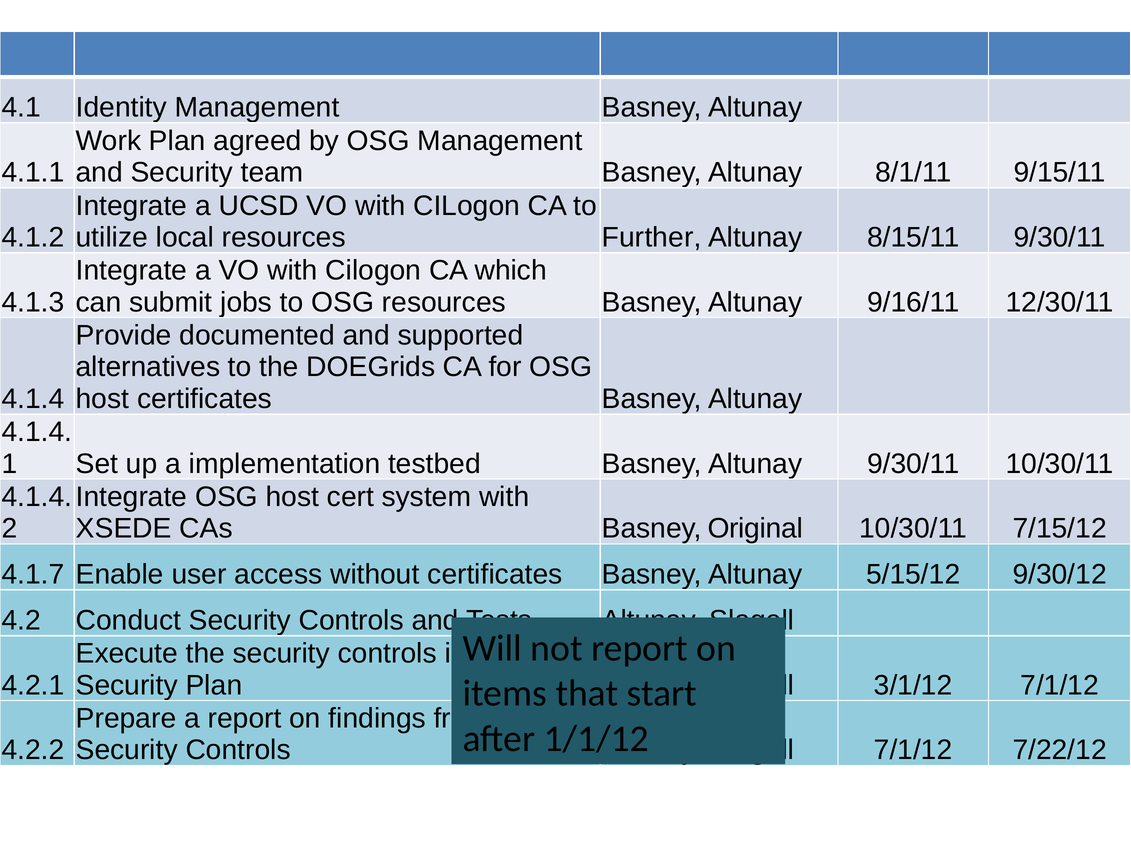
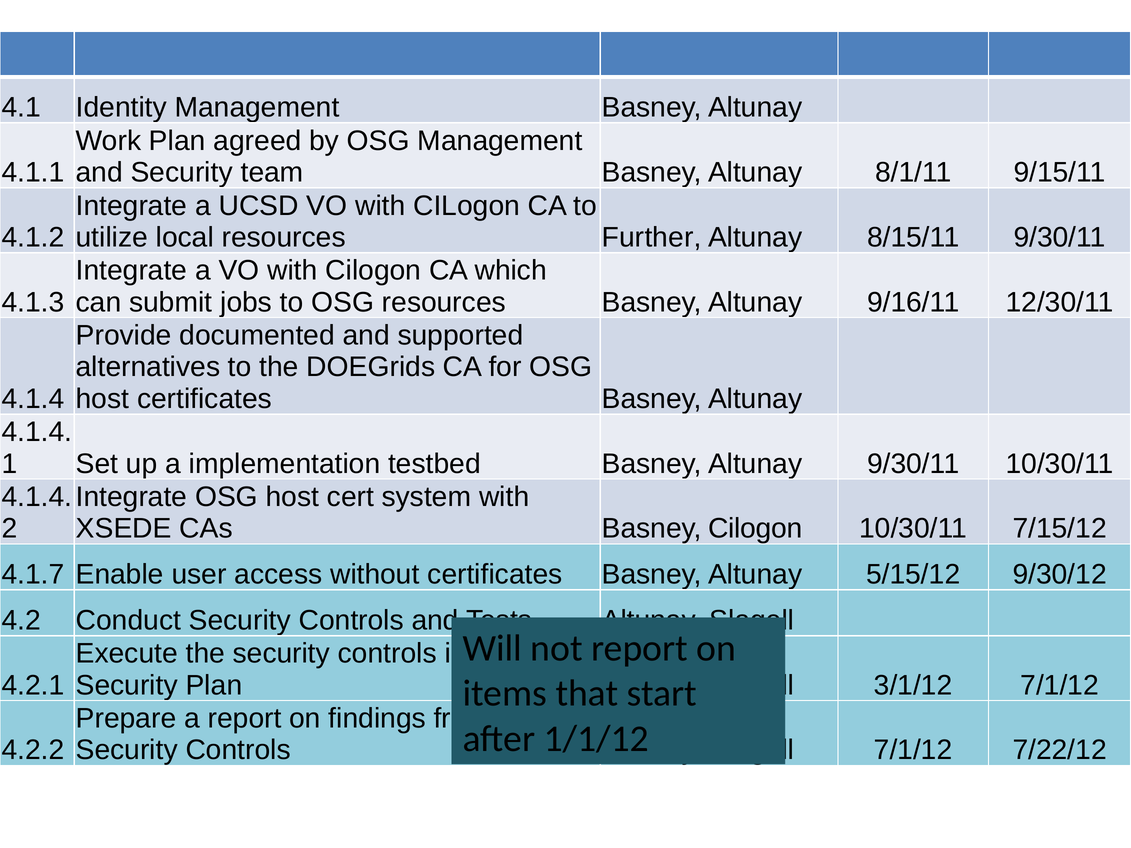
Basney Original: Original -> Cilogon (755, 529)
